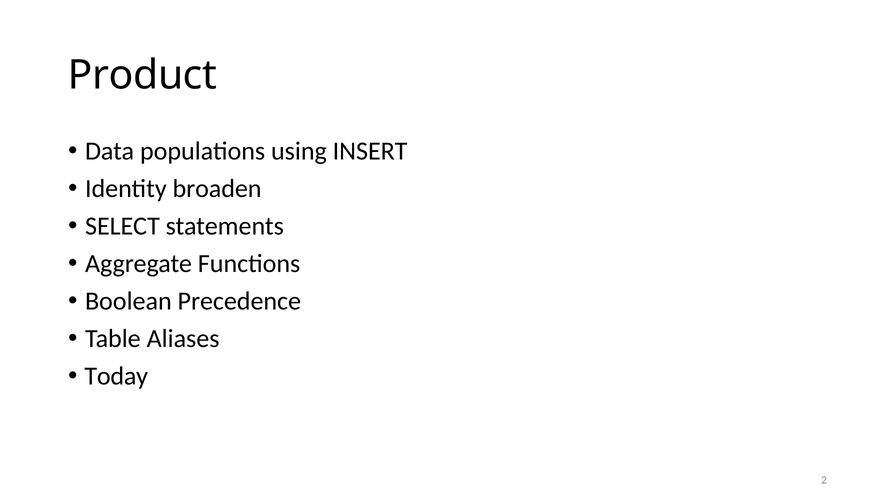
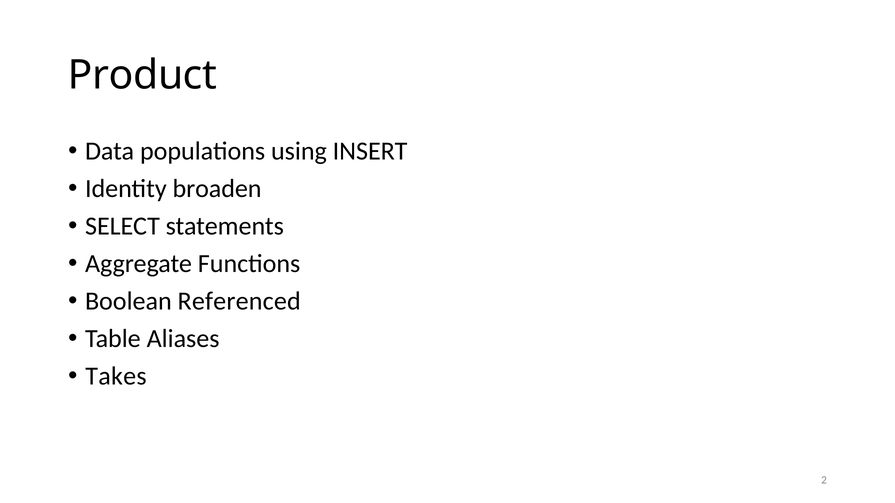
Precedence: Precedence -> Referenced (239, 301)
Today: Today -> Takes (116, 376)
